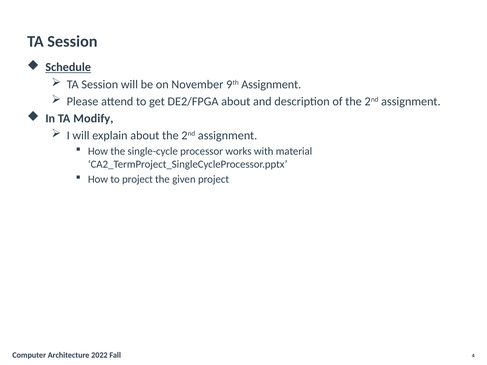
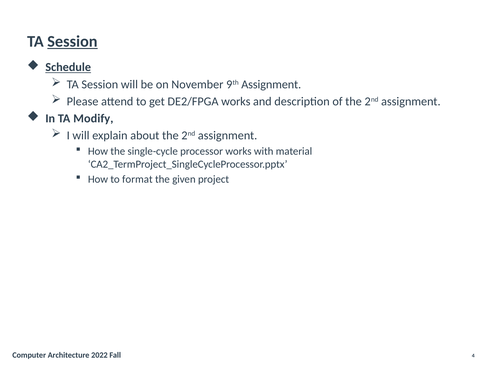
Session underline: none -> present (72, 42)
DE2/FPGA about: about -> works (236, 101)
to project: project -> format (137, 180)
